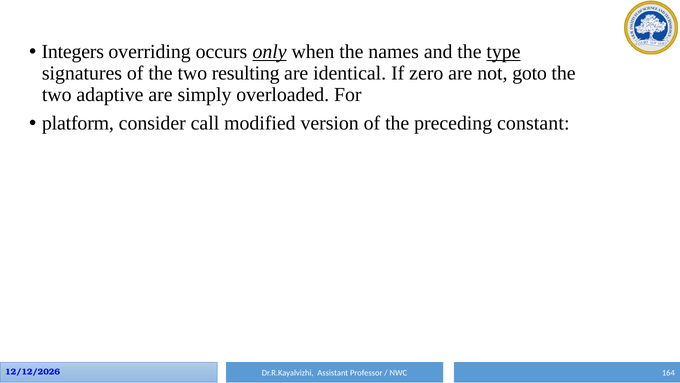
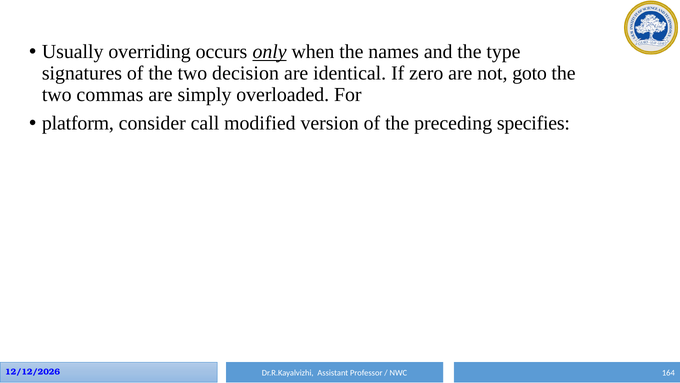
Integers: Integers -> Usually (73, 52)
type underline: present -> none (504, 52)
resulting: resulting -> decision (246, 73)
adaptive: adaptive -> commas (110, 95)
constant: constant -> specifies (533, 123)
